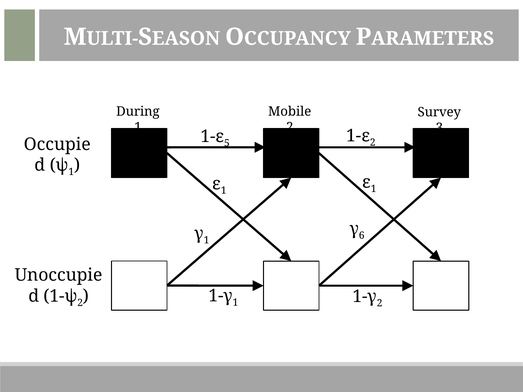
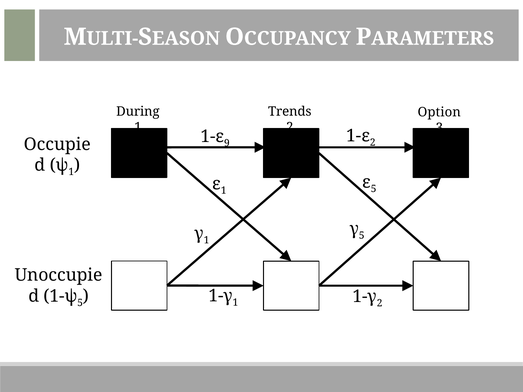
Mobile: Mobile -> Trends (290, 112)
Survey: Survey -> Option (439, 112)
5: 5 -> 9 (227, 143)
1: 1 -> 5 (374, 189)
6: 6 -> 5 (362, 236)
2: 2 -> 5 (80, 303)
